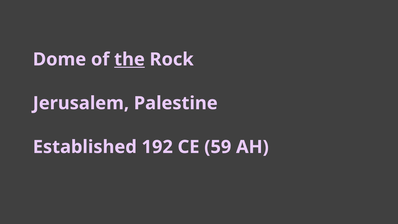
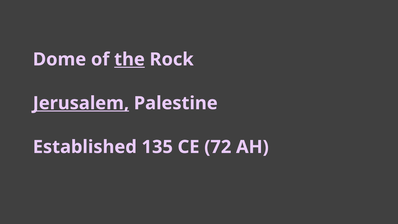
Jerusalem underline: none -> present (81, 103)
192: 192 -> 135 (157, 147)
59: 59 -> 72 (218, 147)
